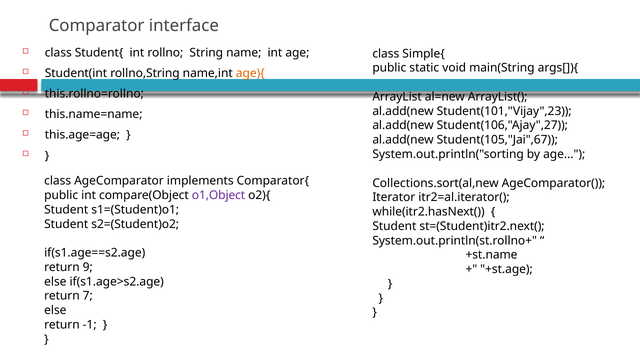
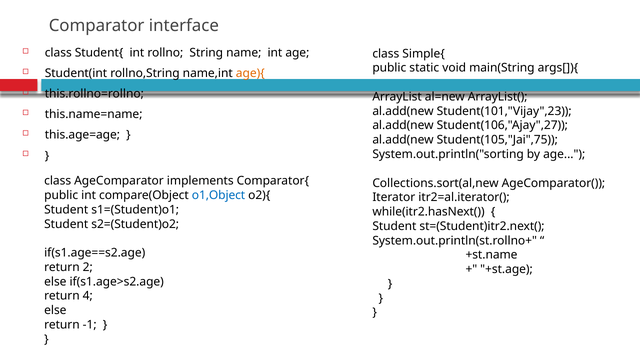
Student(105,"Jai",67: Student(105,"Jai",67 -> Student(105,"Jai",75 (497, 140)
o1,Object colour: purple -> blue (219, 195)
9: 9 -> 2 (88, 267)
7: 7 -> 4 (88, 296)
